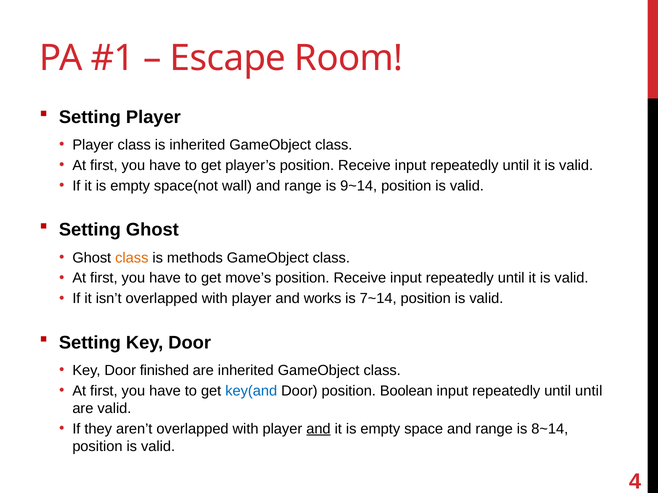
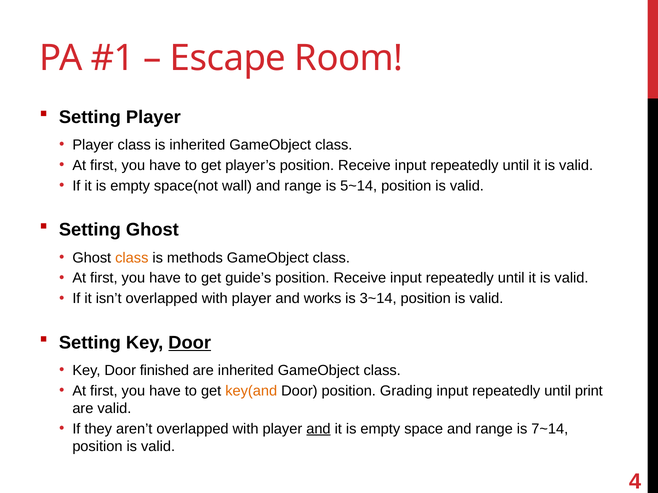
9~14: 9~14 -> 5~14 (359, 186)
move’s: move’s -> guide’s (248, 278)
7~14: 7~14 -> 3~14 (378, 299)
Door underline: none -> present (190, 343)
key(and colour: blue -> orange (251, 391)
Boolean: Boolean -> Grading (406, 391)
until until: until -> print (589, 391)
8~14: 8~14 -> 7~14 (550, 429)
